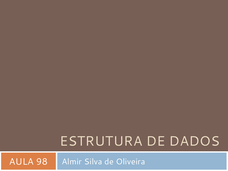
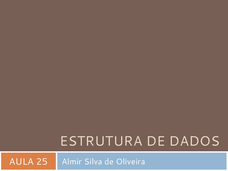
98: 98 -> 25 (42, 162)
